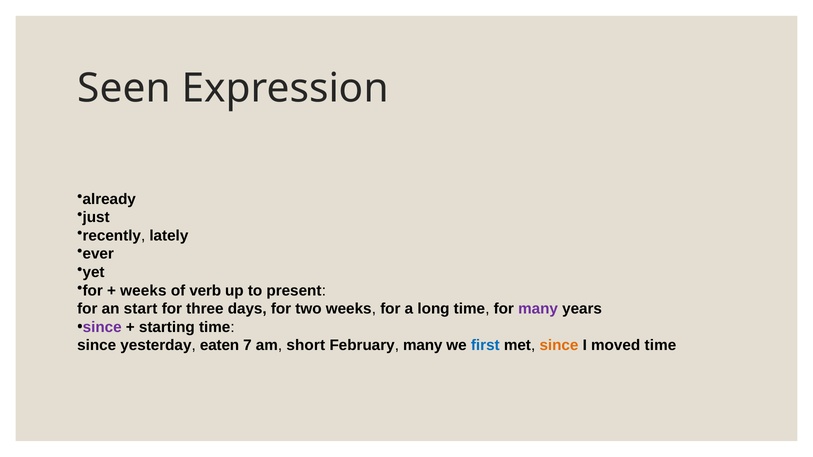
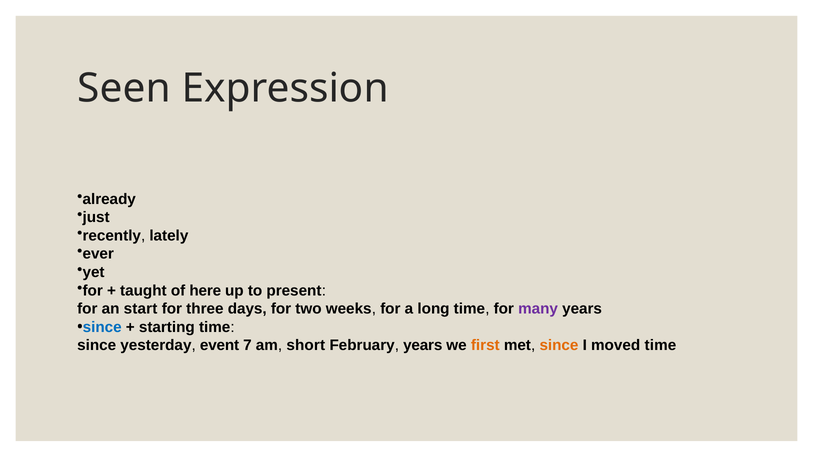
weeks: weeks -> taught (143, 291)
verb: verb -> here (205, 291)
since colour: purple -> blue (102, 327)
eaten: eaten -> event (220, 346)
February many: many -> years (423, 346)
first colour: blue -> orange (485, 346)
